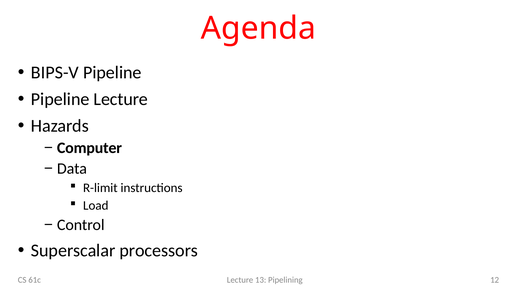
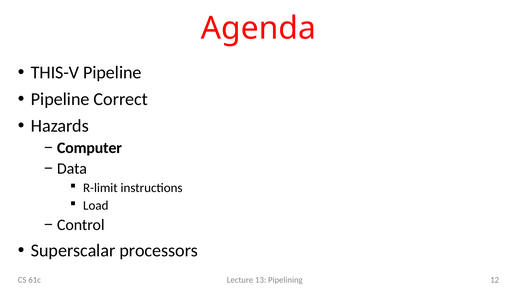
BIPS-V: BIPS-V -> THIS-V (55, 72)
Pipeline Lecture: Lecture -> Correct (121, 99)
